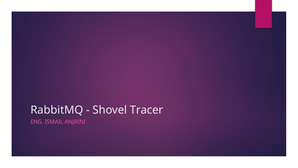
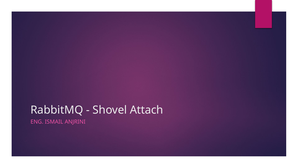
Tracer: Tracer -> Attach (147, 110)
